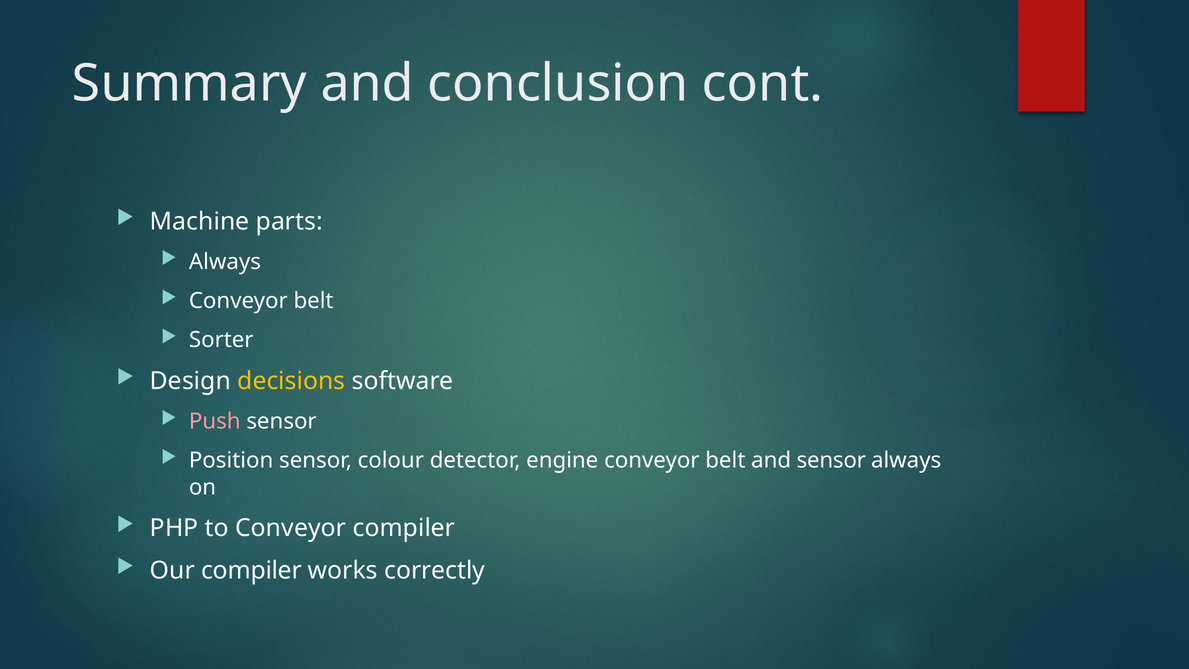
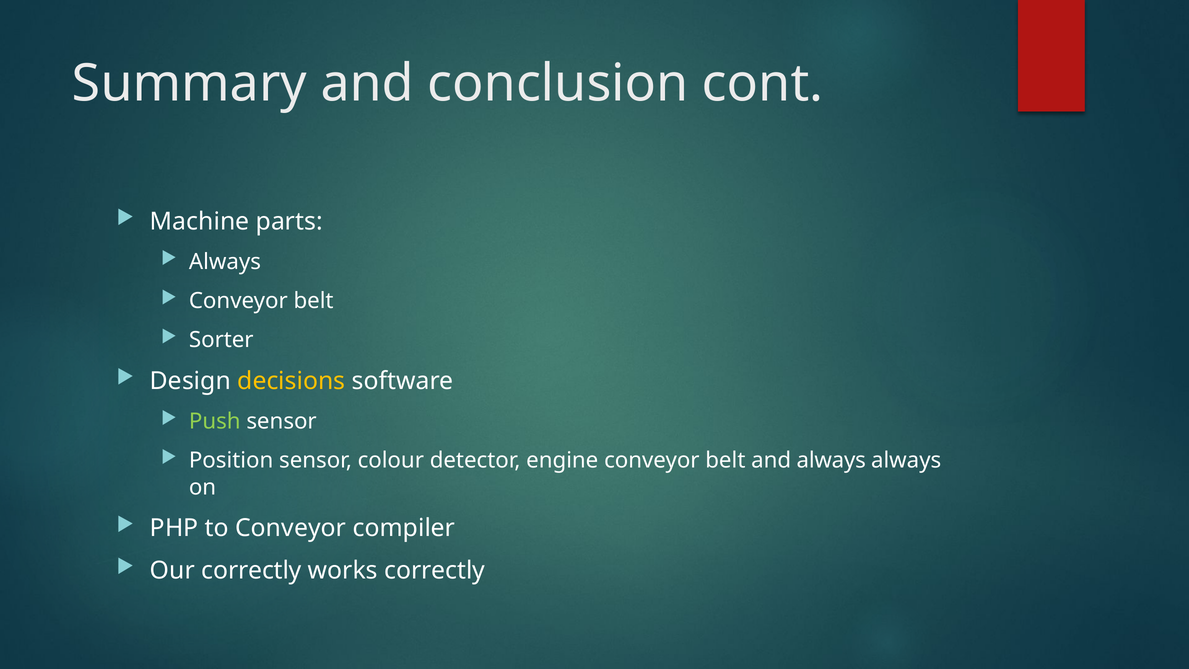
Push colour: pink -> light green (215, 421)
and sensor: sensor -> always (831, 460)
Our compiler: compiler -> correctly (251, 570)
